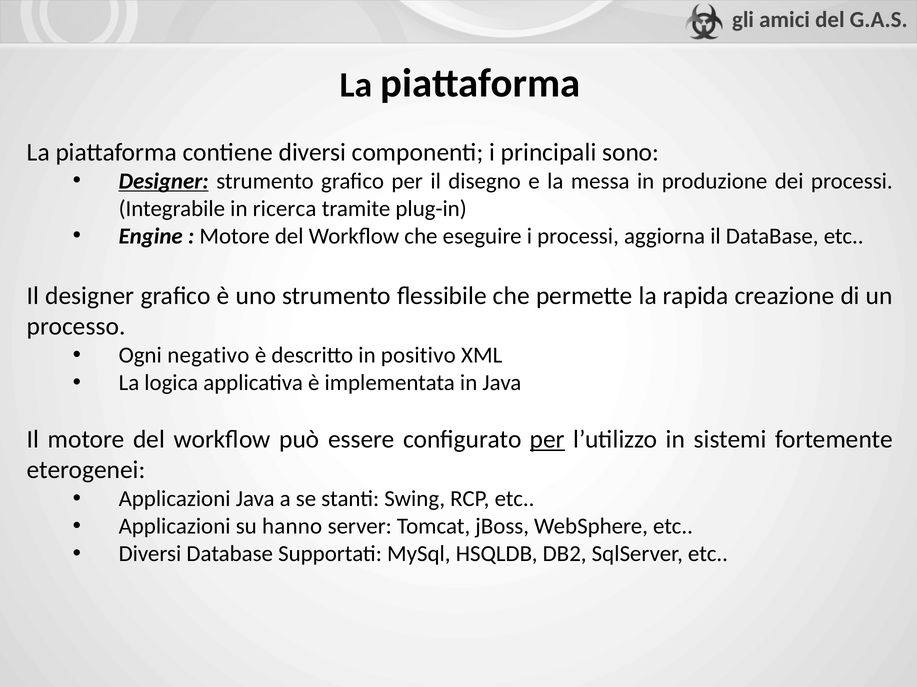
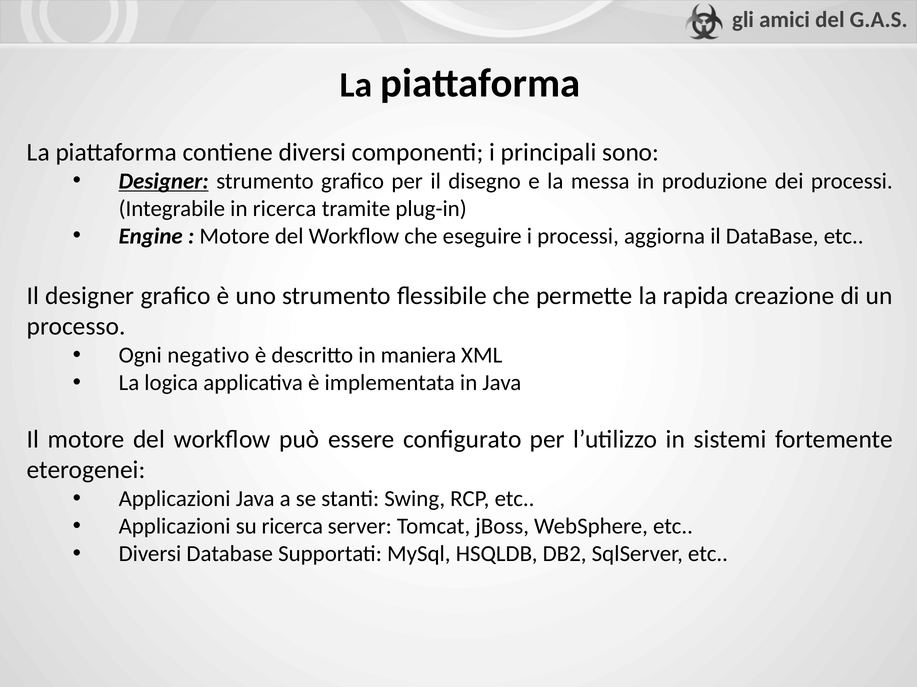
positivo: positivo -> maniera (418, 356)
per underline: present -> none (547, 440)
su hanno: hanno -> ricerca (292, 527)
